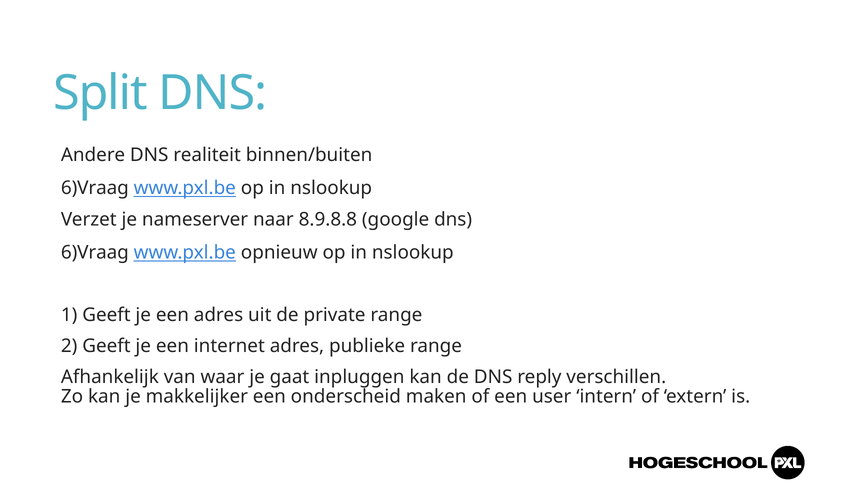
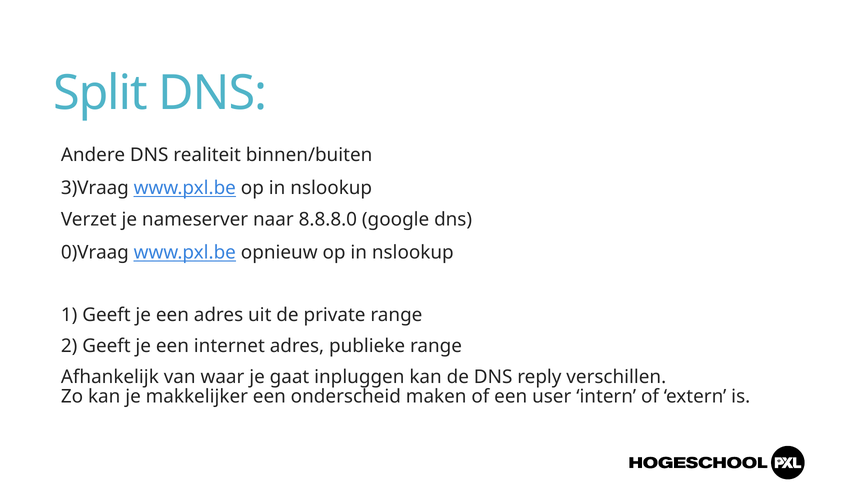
6)Vraag: 6)Vraag -> 3)Vraag (95, 188)
8.9.8.8: 8.9.8.8 -> 8.8.8.0 (328, 220)
6)Vraag: 6)Vraag -> 0)Vraag (95, 253)
